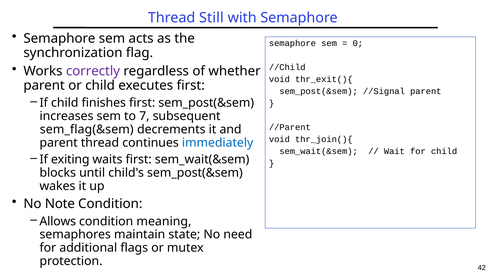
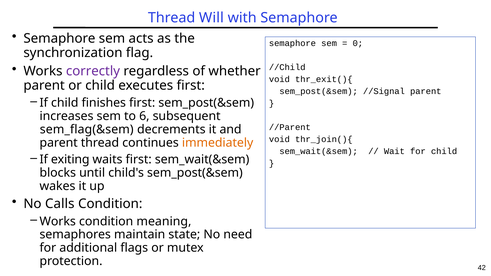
Still: Still -> Will (211, 18)
7: 7 -> 6 (144, 116)
immediately colour: blue -> orange (218, 143)
Note: Note -> Calls (60, 204)
Allows: Allows -> Works (58, 221)
